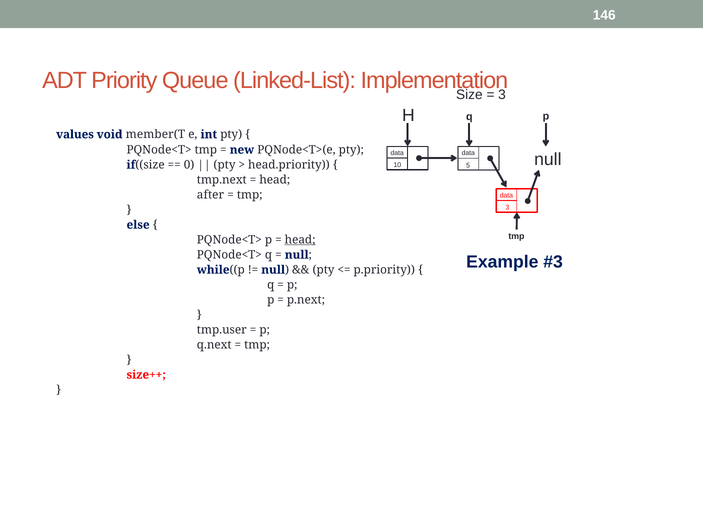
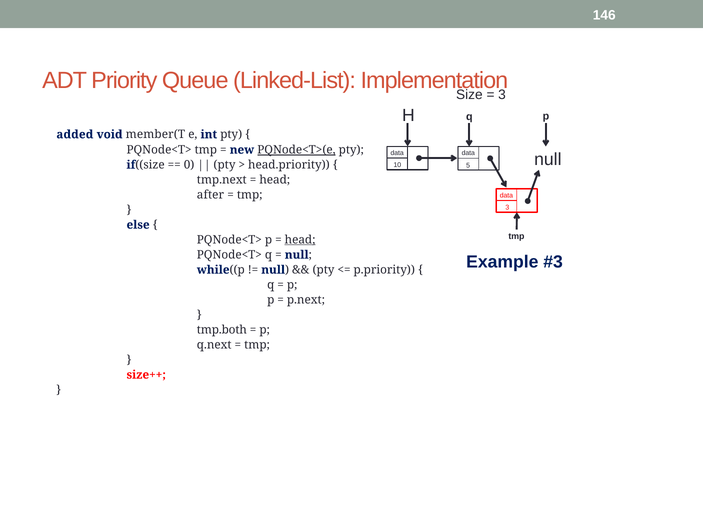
values: values -> added (75, 134)
PQNode<T>(e underline: none -> present (296, 150)
tmp.user: tmp.user -> tmp.both (222, 330)
